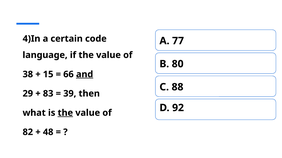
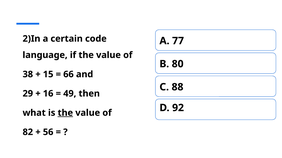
4)In: 4)In -> 2)In (31, 39)
and underline: present -> none (85, 75)
83: 83 -> 16 (48, 94)
39: 39 -> 49 (70, 94)
48: 48 -> 56 (48, 133)
